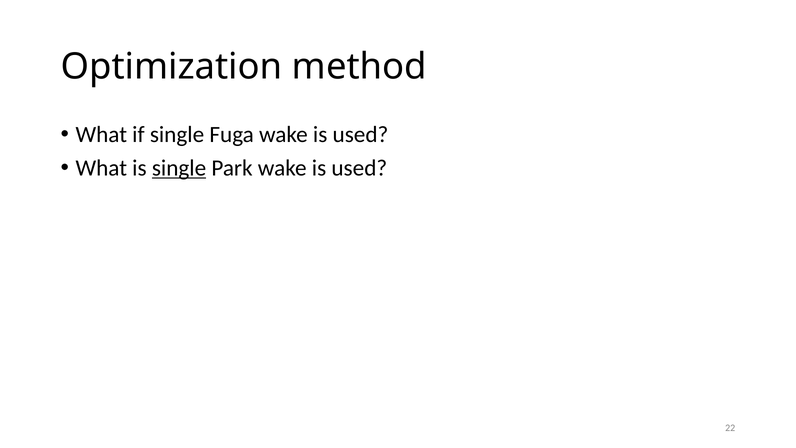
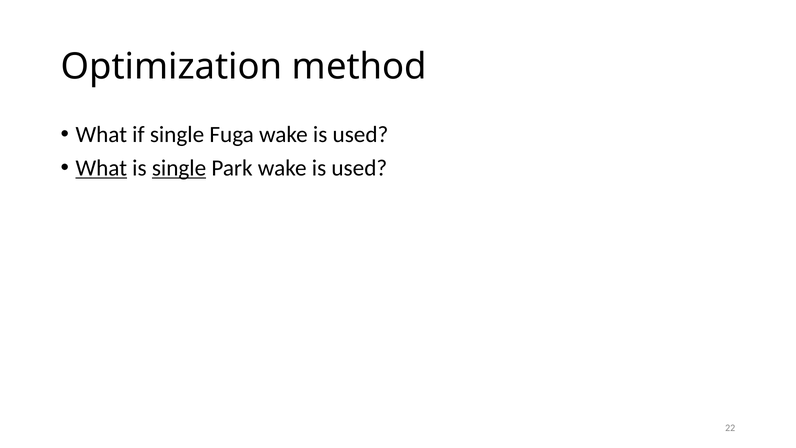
What underline: none -> present (101, 168)
